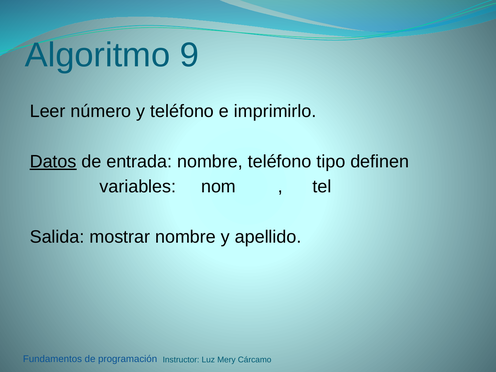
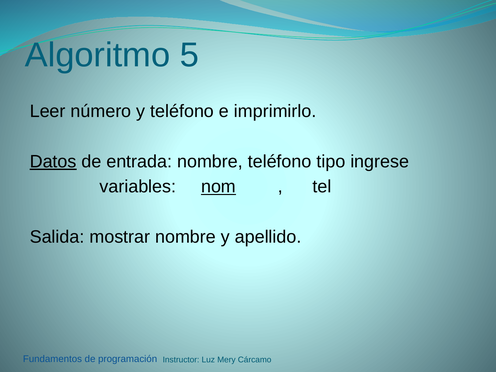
9: 9 -> 5 (189, 55)
definen: definen -> ingrese (380, 162)
nom underline: none -> present (218, 187)
